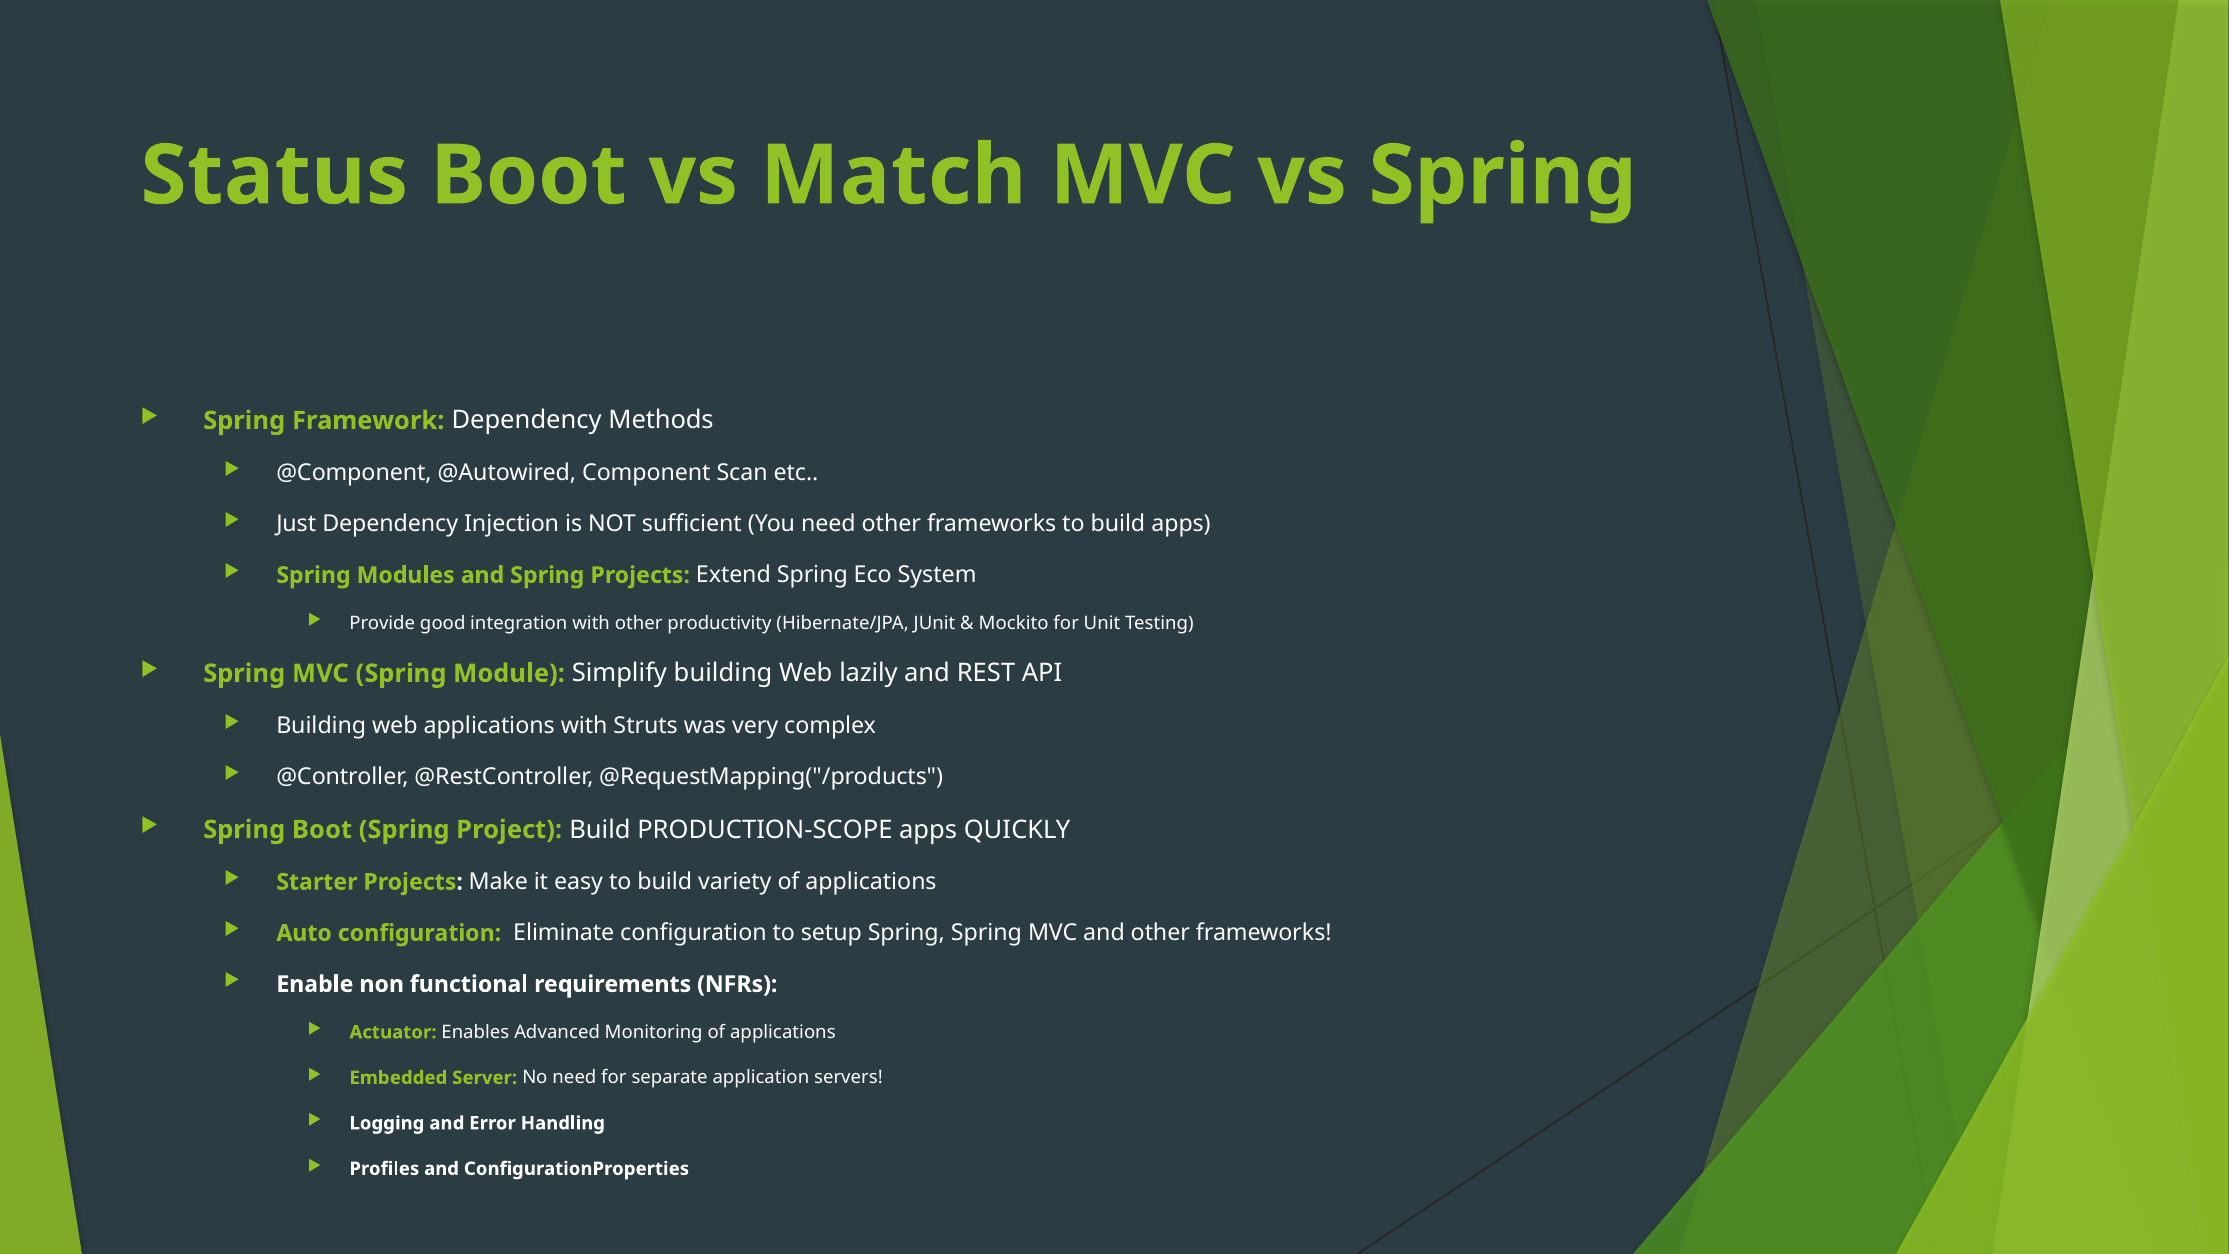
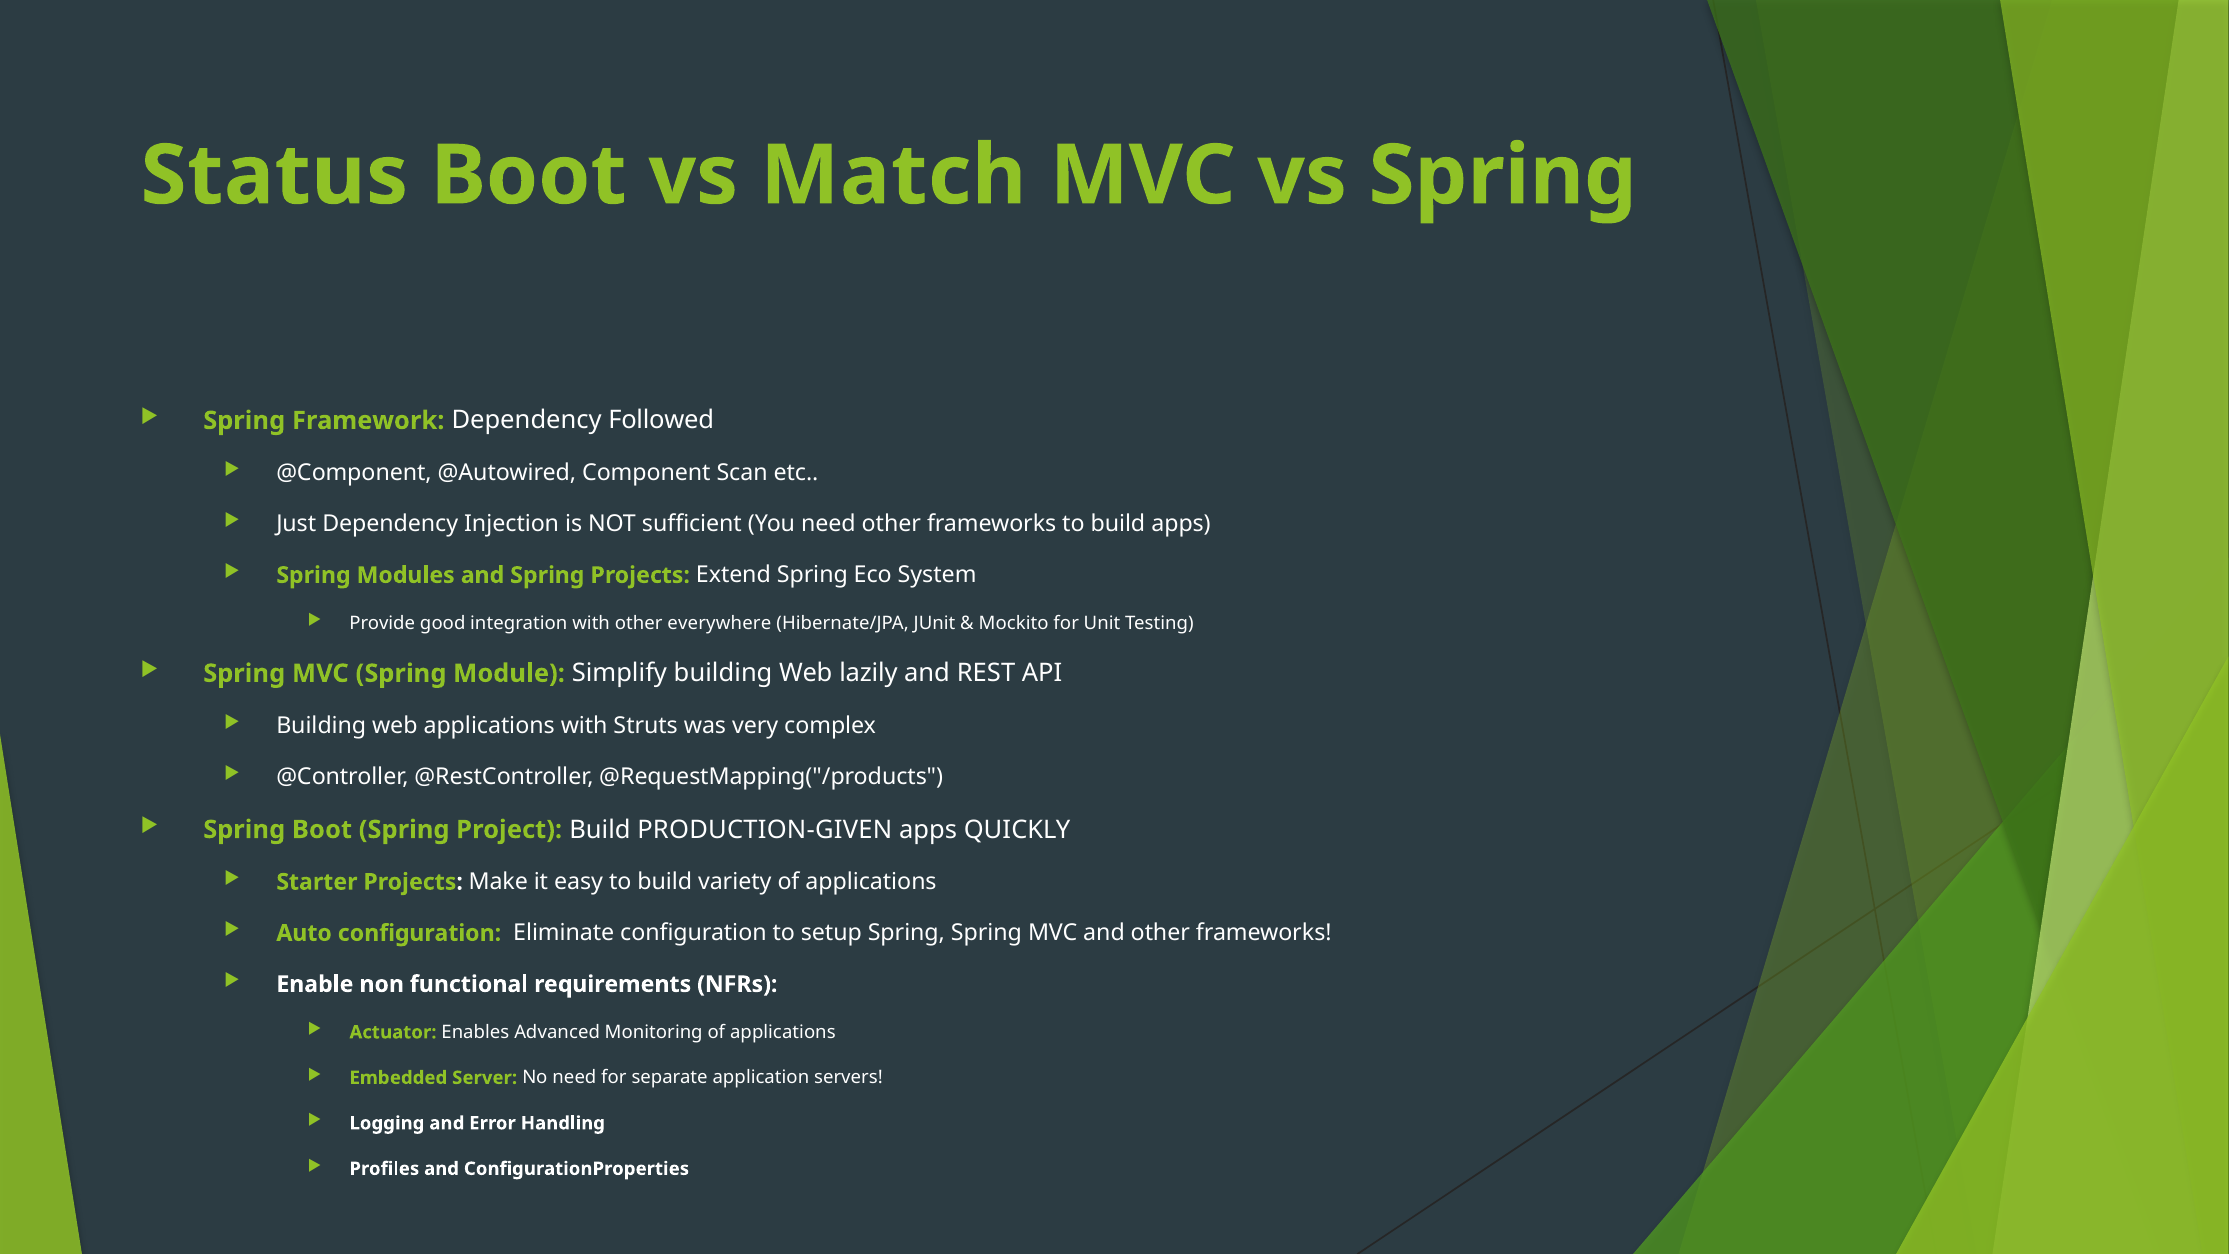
Methods: Methods -> Followed (661, 420)
productivity: productivity -> everywhere (719, 623)
PRODUCTION-SCOPE: PRODUCTION-SCOPE -> PRODUCTION-GIVEN (765, 829)
